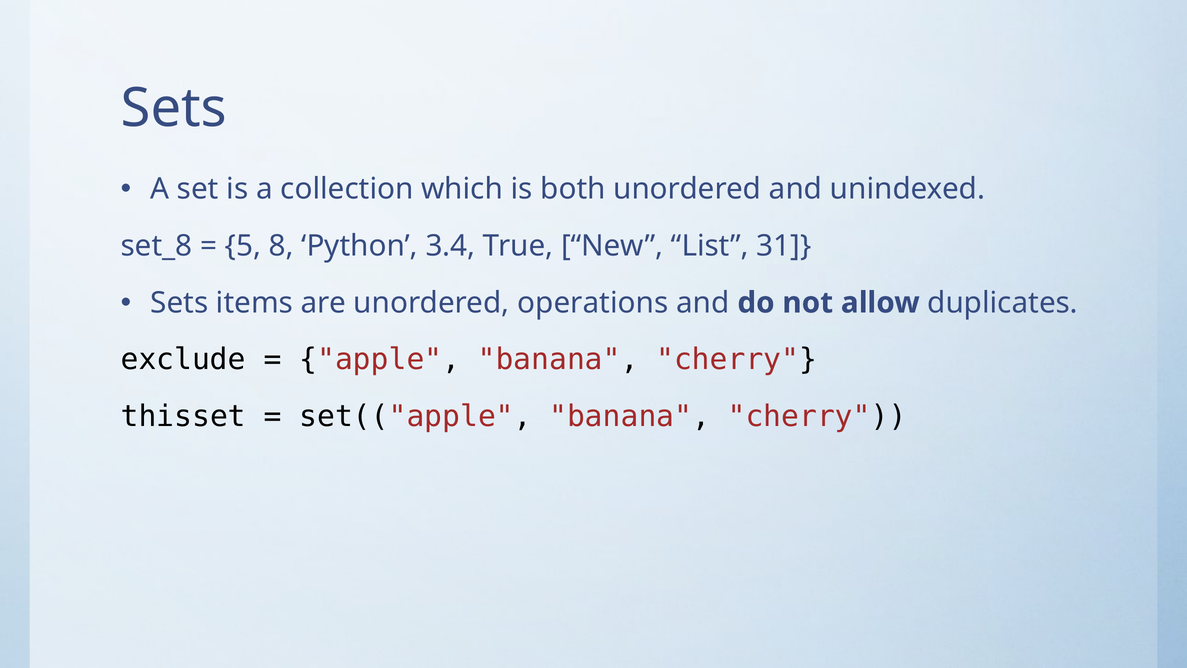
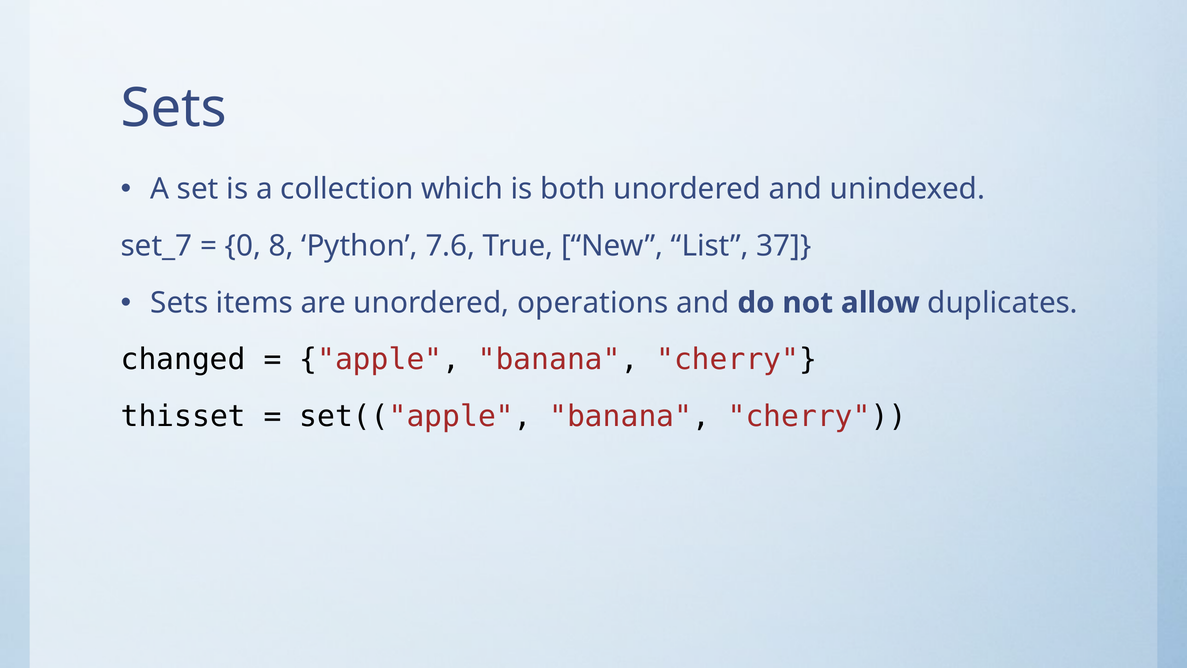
set_8: set_8 -> set_7 (157, 246)
5: 5 -> 0 (243, 246)
3.4: 3.4 -> 7.6 (450, 246)
31: 31 -> 37 (784, 246)
exclude: exclude -> changed (183, 360)
